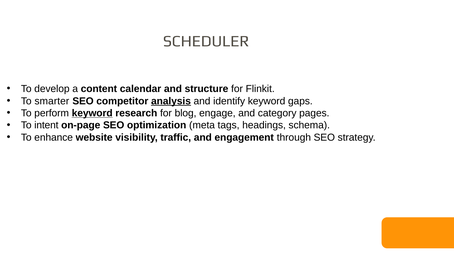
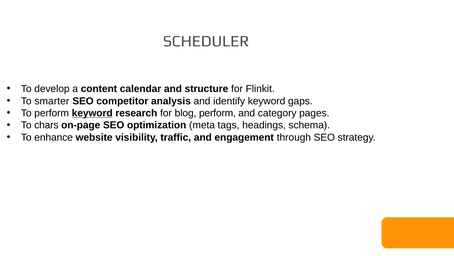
analysis underline: present -> none (171, 101)
blog engage: engage -> perform (217, 113)
intent: intent -> chars (46, 125)
